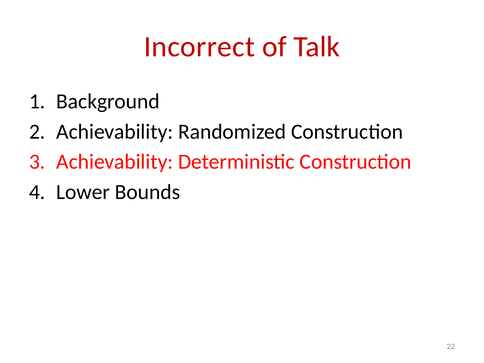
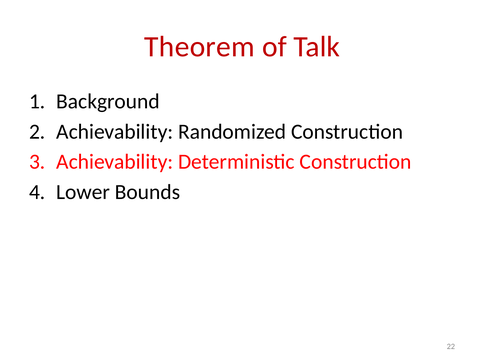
Incorrect: Incorrect -> Theorem (199, 47)
